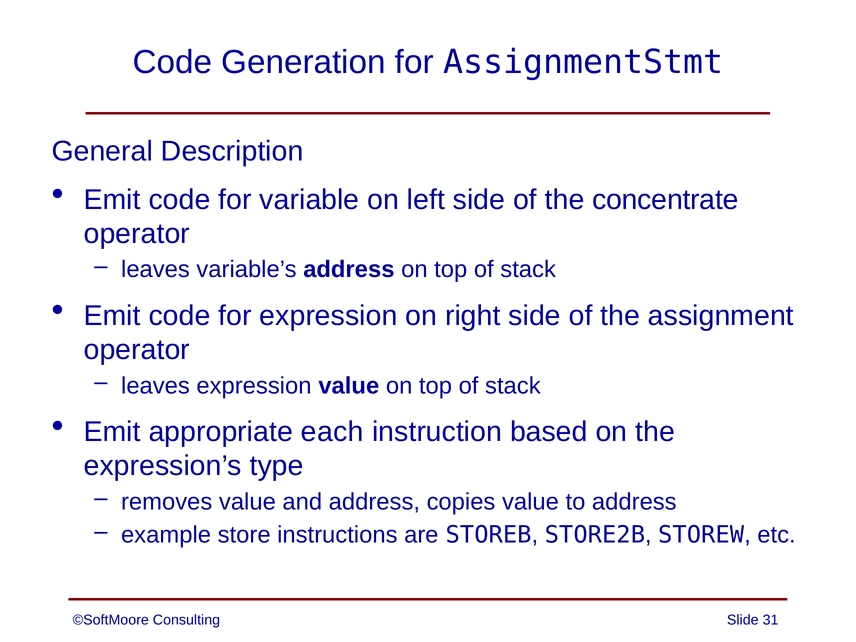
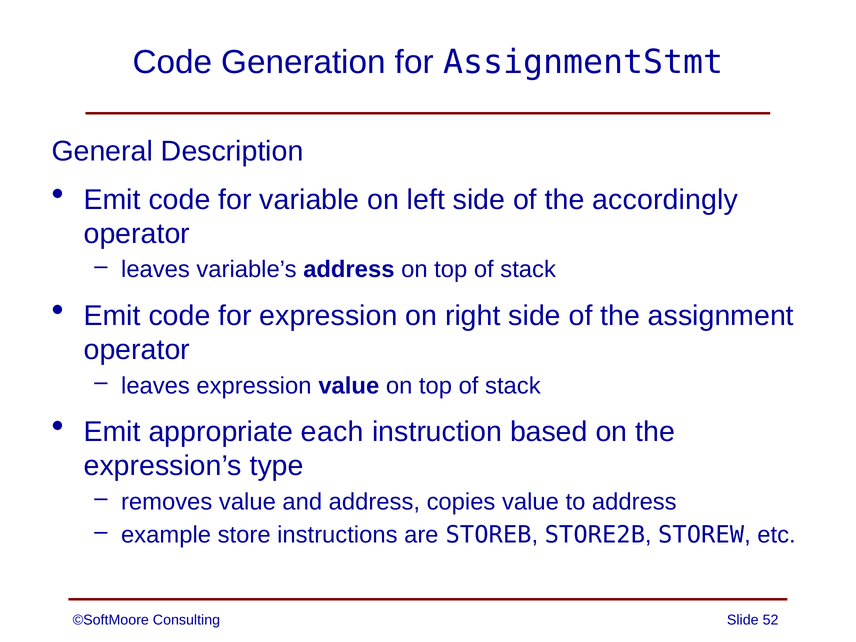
concentrate: concentrate -> accordingly (665, 200)
31: 31 -> 52 (771, 620)
